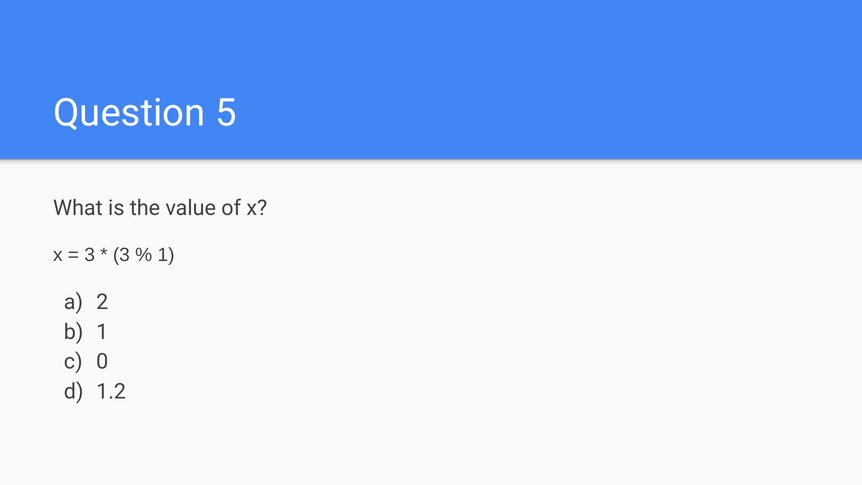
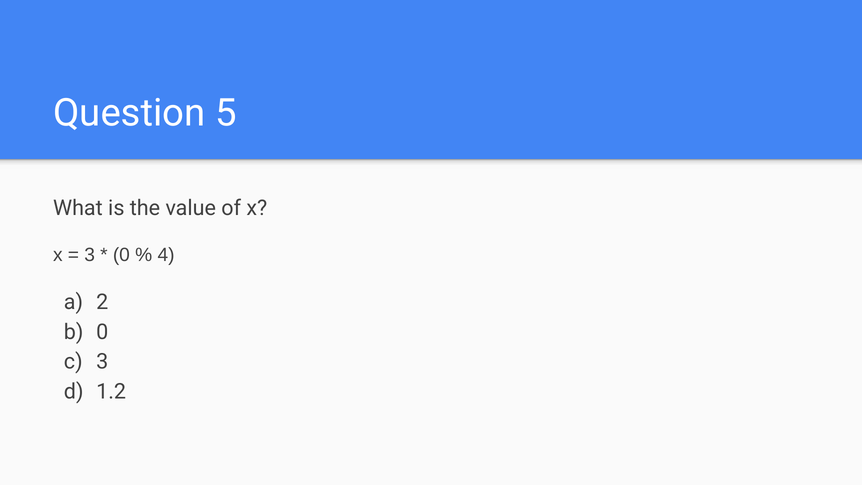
3: 3 -> 0 (121, 255)
1: 1 -> 4 (166, 255)
1: 1 -> 0 (102, 332)
0: 0 -> 3 (102, 362)
